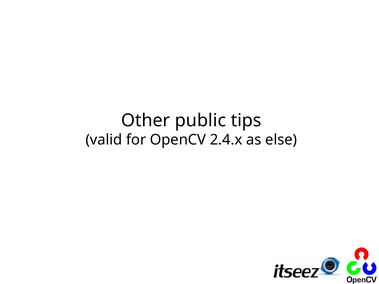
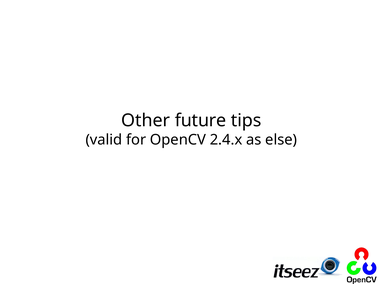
public: public -> future (201, 121)
